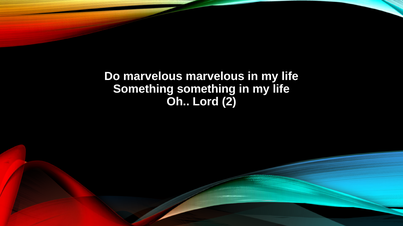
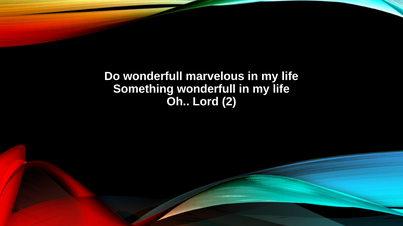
Do marvelous: marvelous -> wonderfull (153, 77)
Something something: something -> wonderfull (206, 89)
